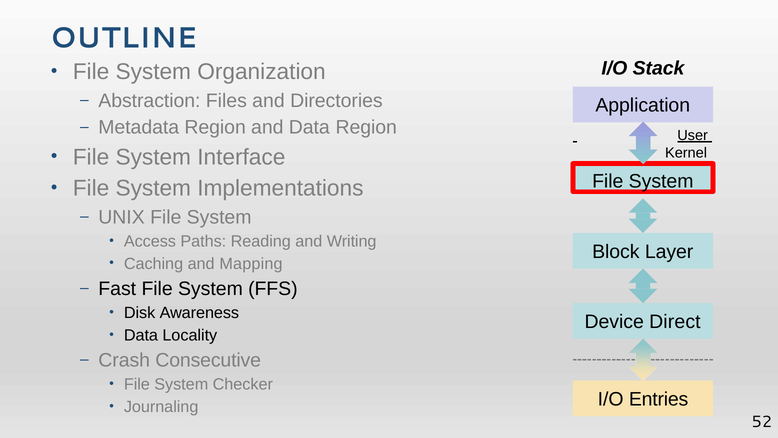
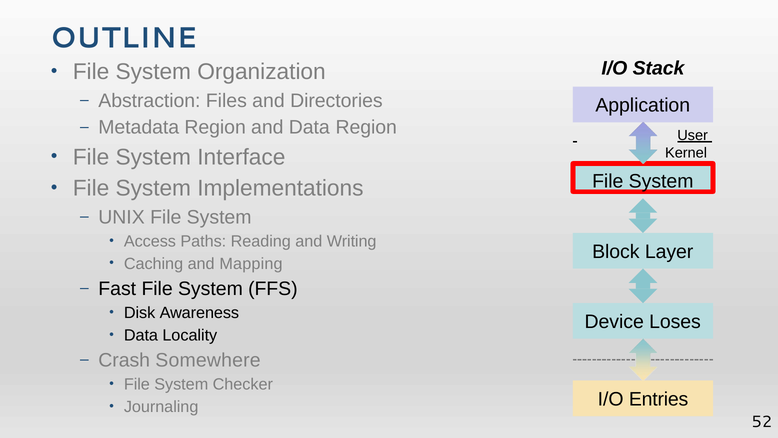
Direct: Direct -> Loses (675, 322)
Consecutive: Consecutive -> Somewhere (208, 360)
